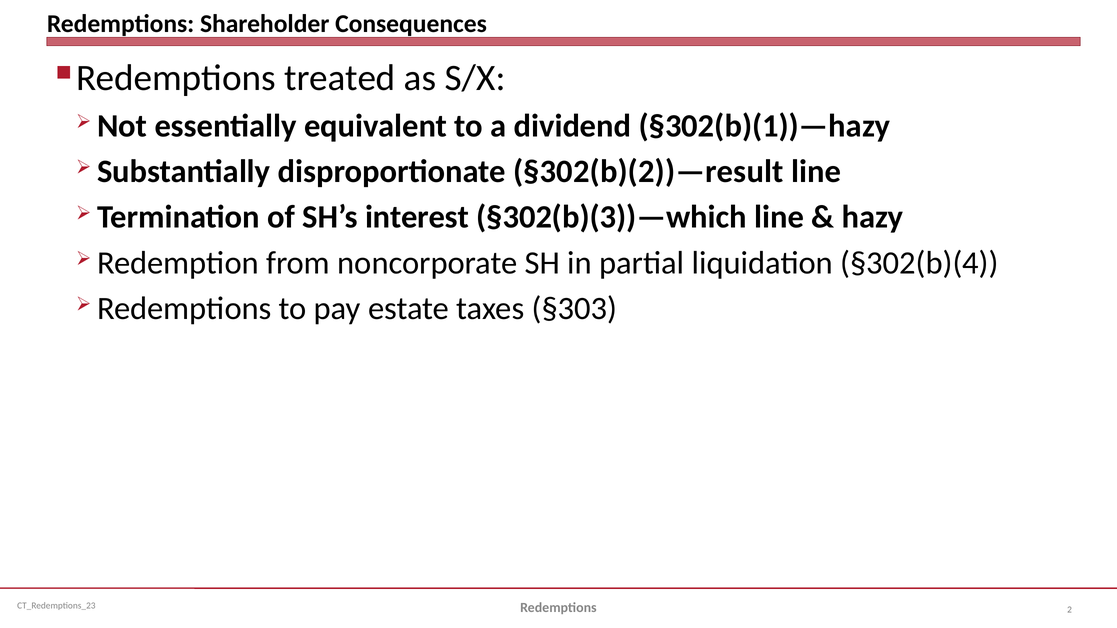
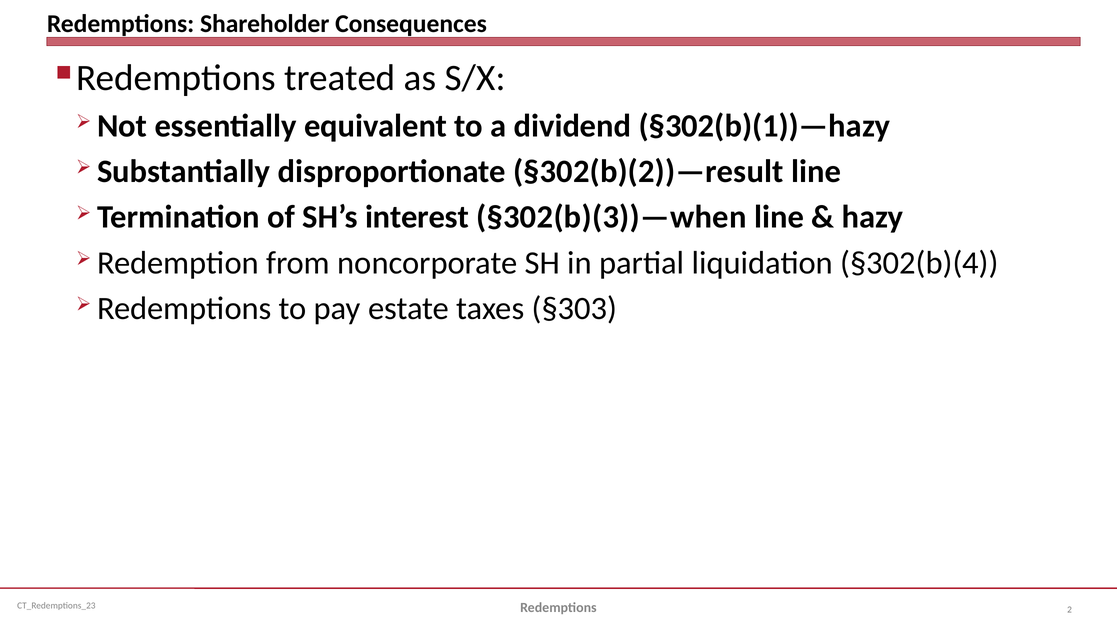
§302(b)(3))—which: §302(b)(3))—which -> §302(b)(3))—when (611, 217)
